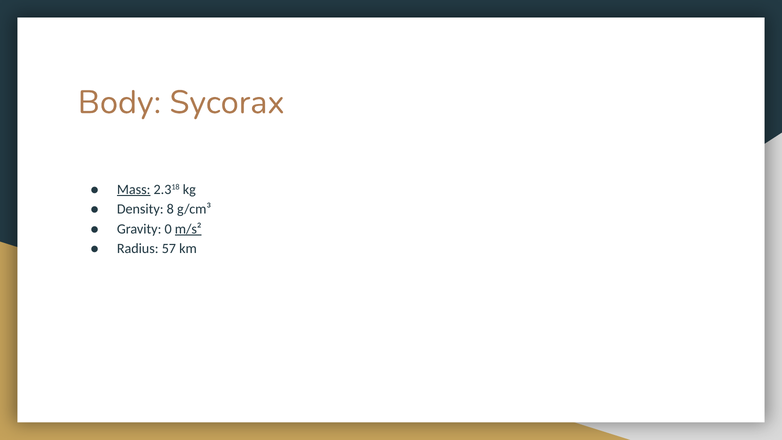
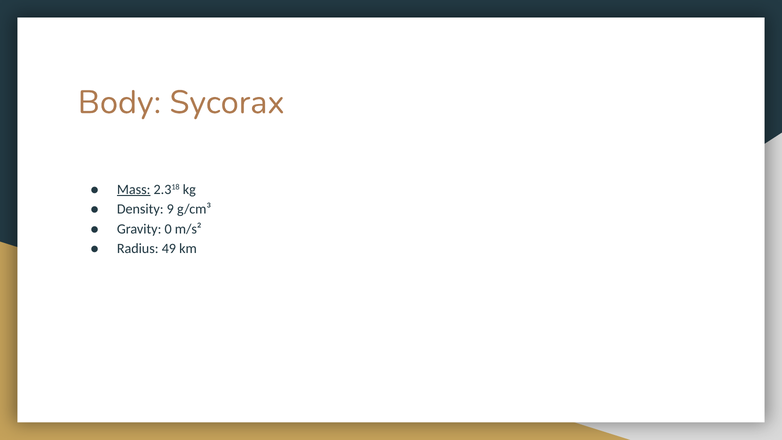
8: 8 -> 9 (170, 209)
m/s² underline: present -> none (188, 229)
57: 57 -> 49 (169, 249)
